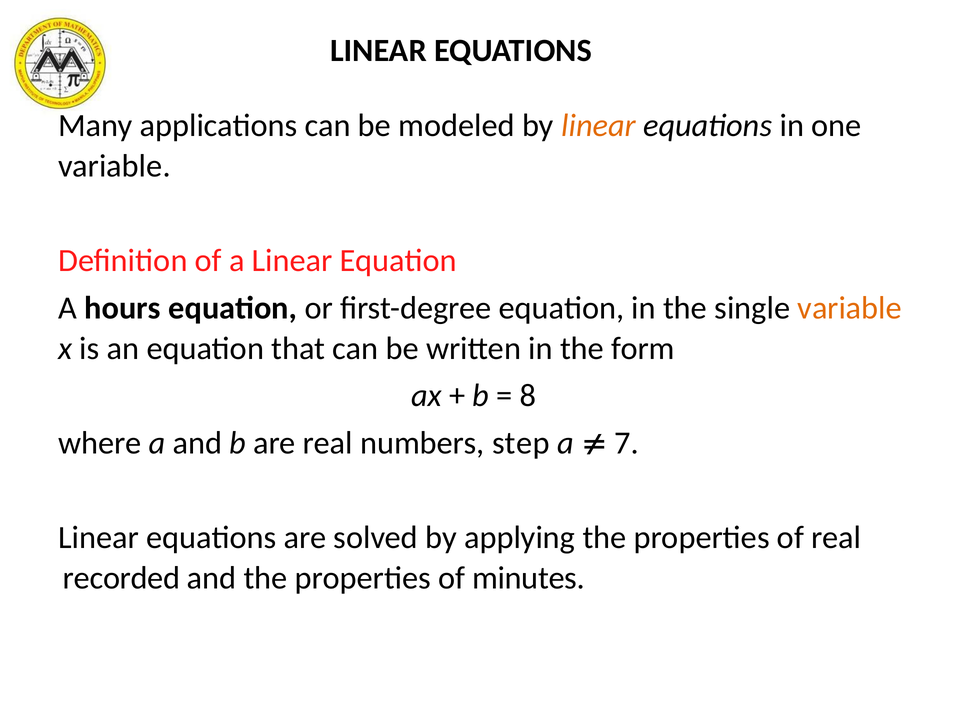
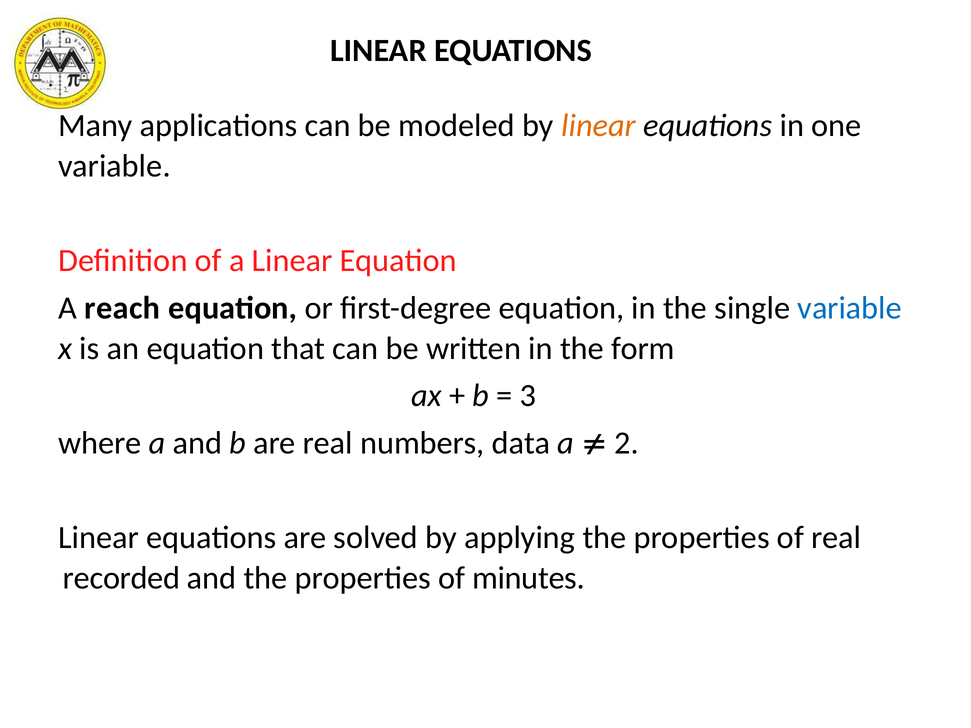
hours: hours -> reach (122, 308)
variable colour: orange -> blue (850, 308)
8: 8 -> 3 (528, 396)
step: step -> data (521, 443)
7: 7 -> 2 (627, 443)
